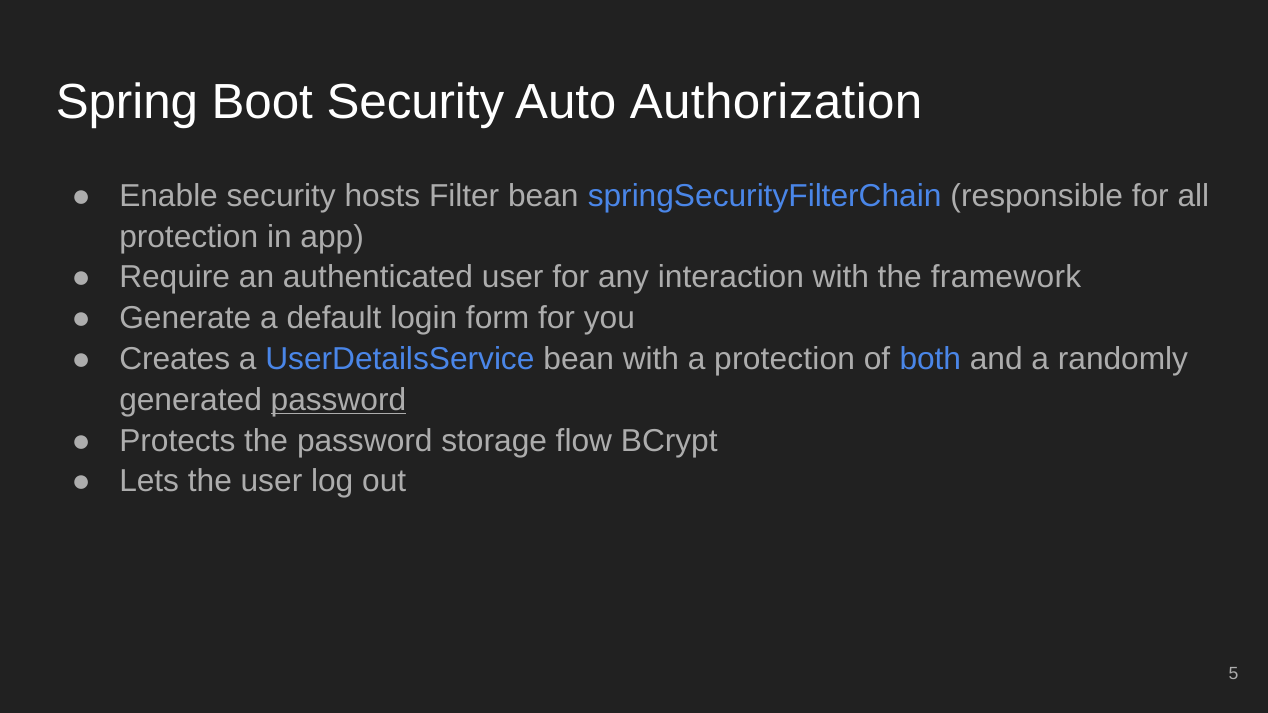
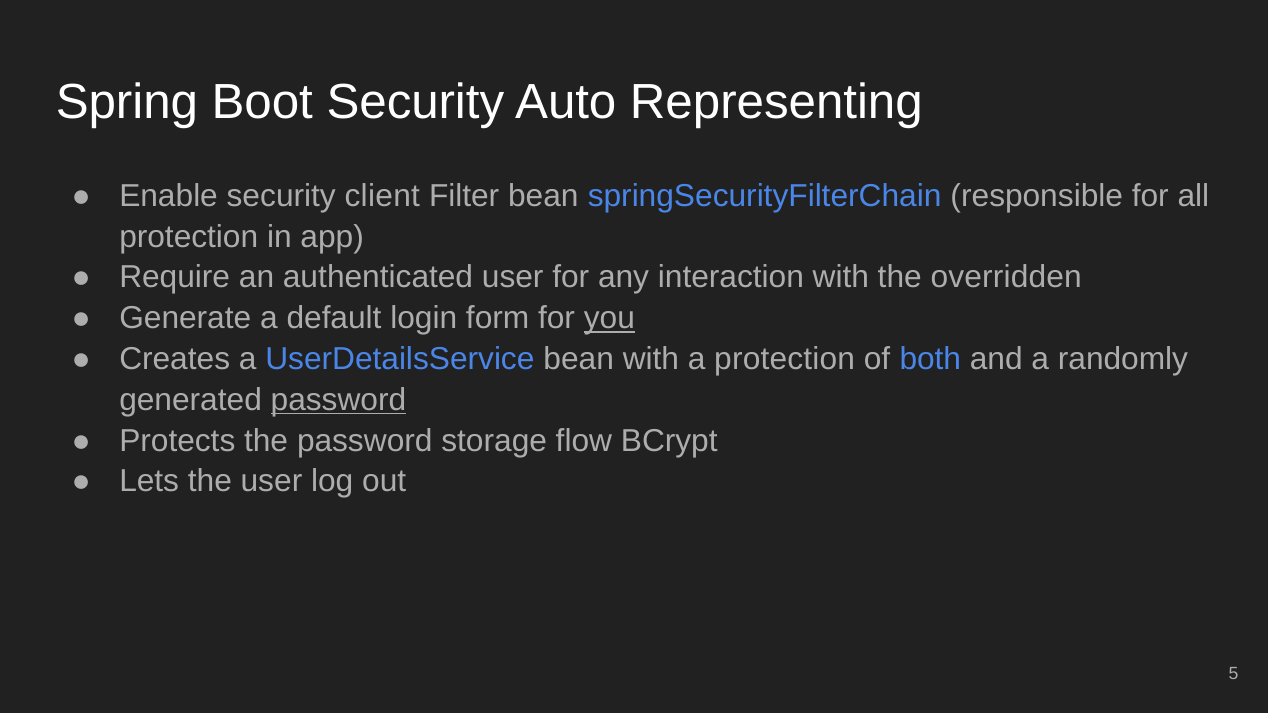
Authorization: Authorization -> Representing (776, 103)
hosts: hosts -> client (382, 196)
framework: framework -> overridden (1006, 278)
you underline: none -> present (609, 318)
